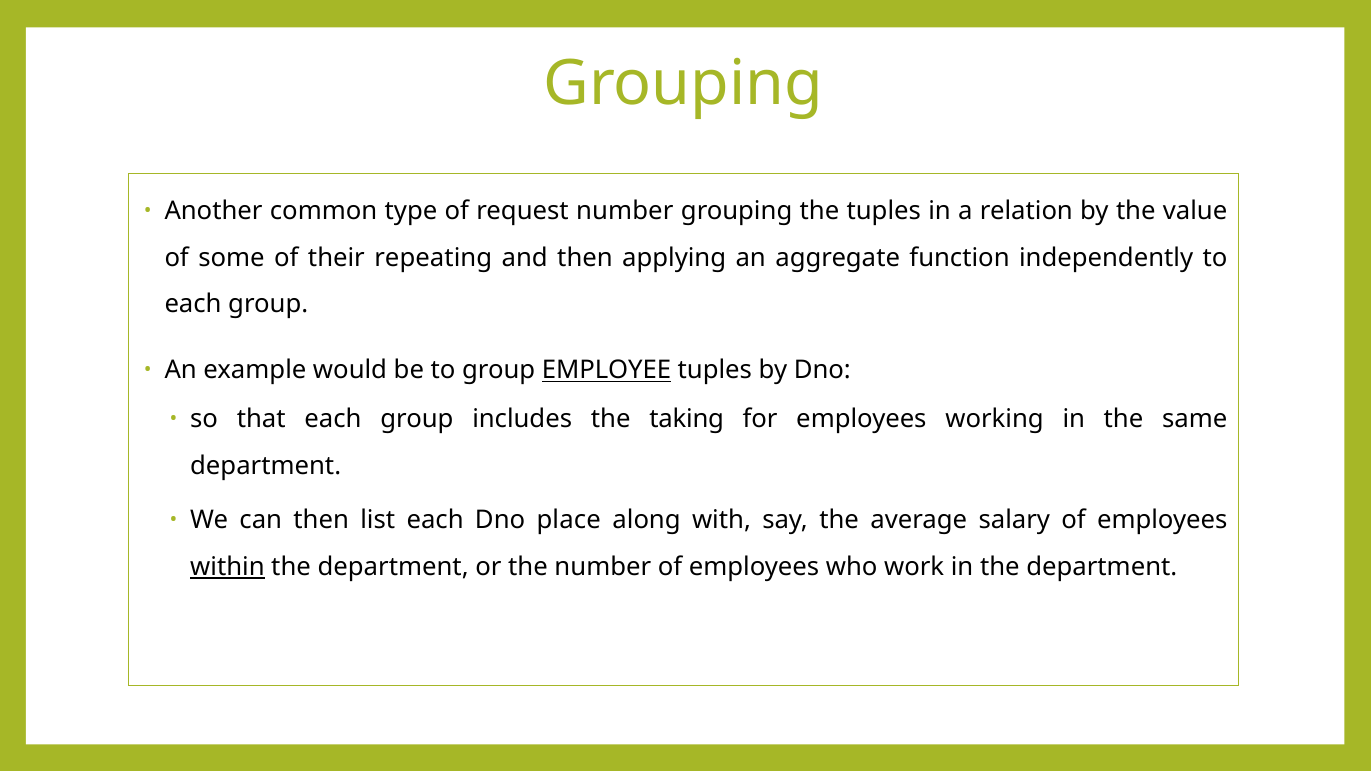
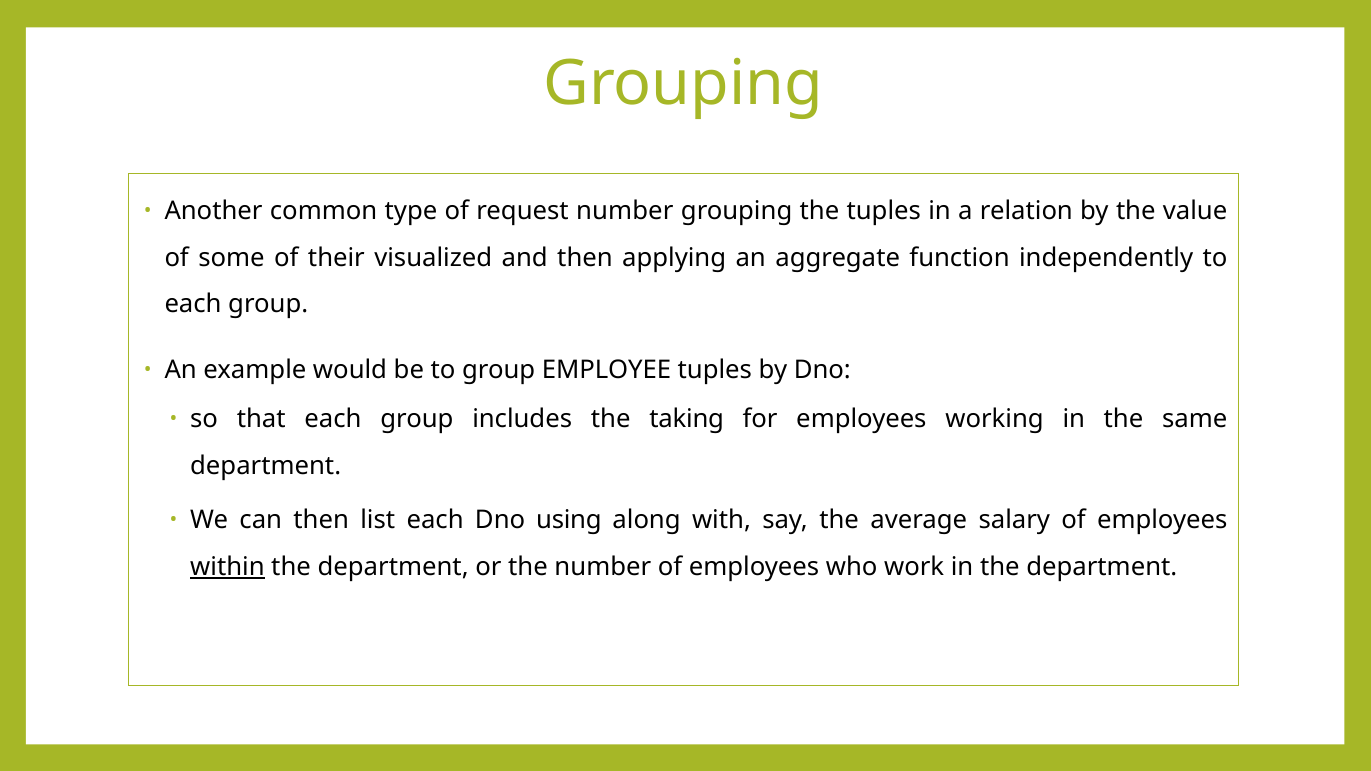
repeating: repeating -> visualized (433, 258)
EMPLOYEE underline: present -> none (607, 370)
place: place -> using (569, 521)
